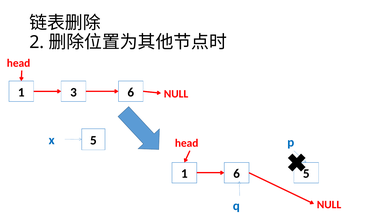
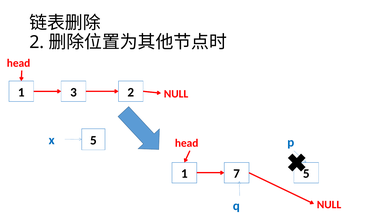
3 6: 6 -> 2 (131, 92)
1 6: 6 -> 7 (237, 173)
